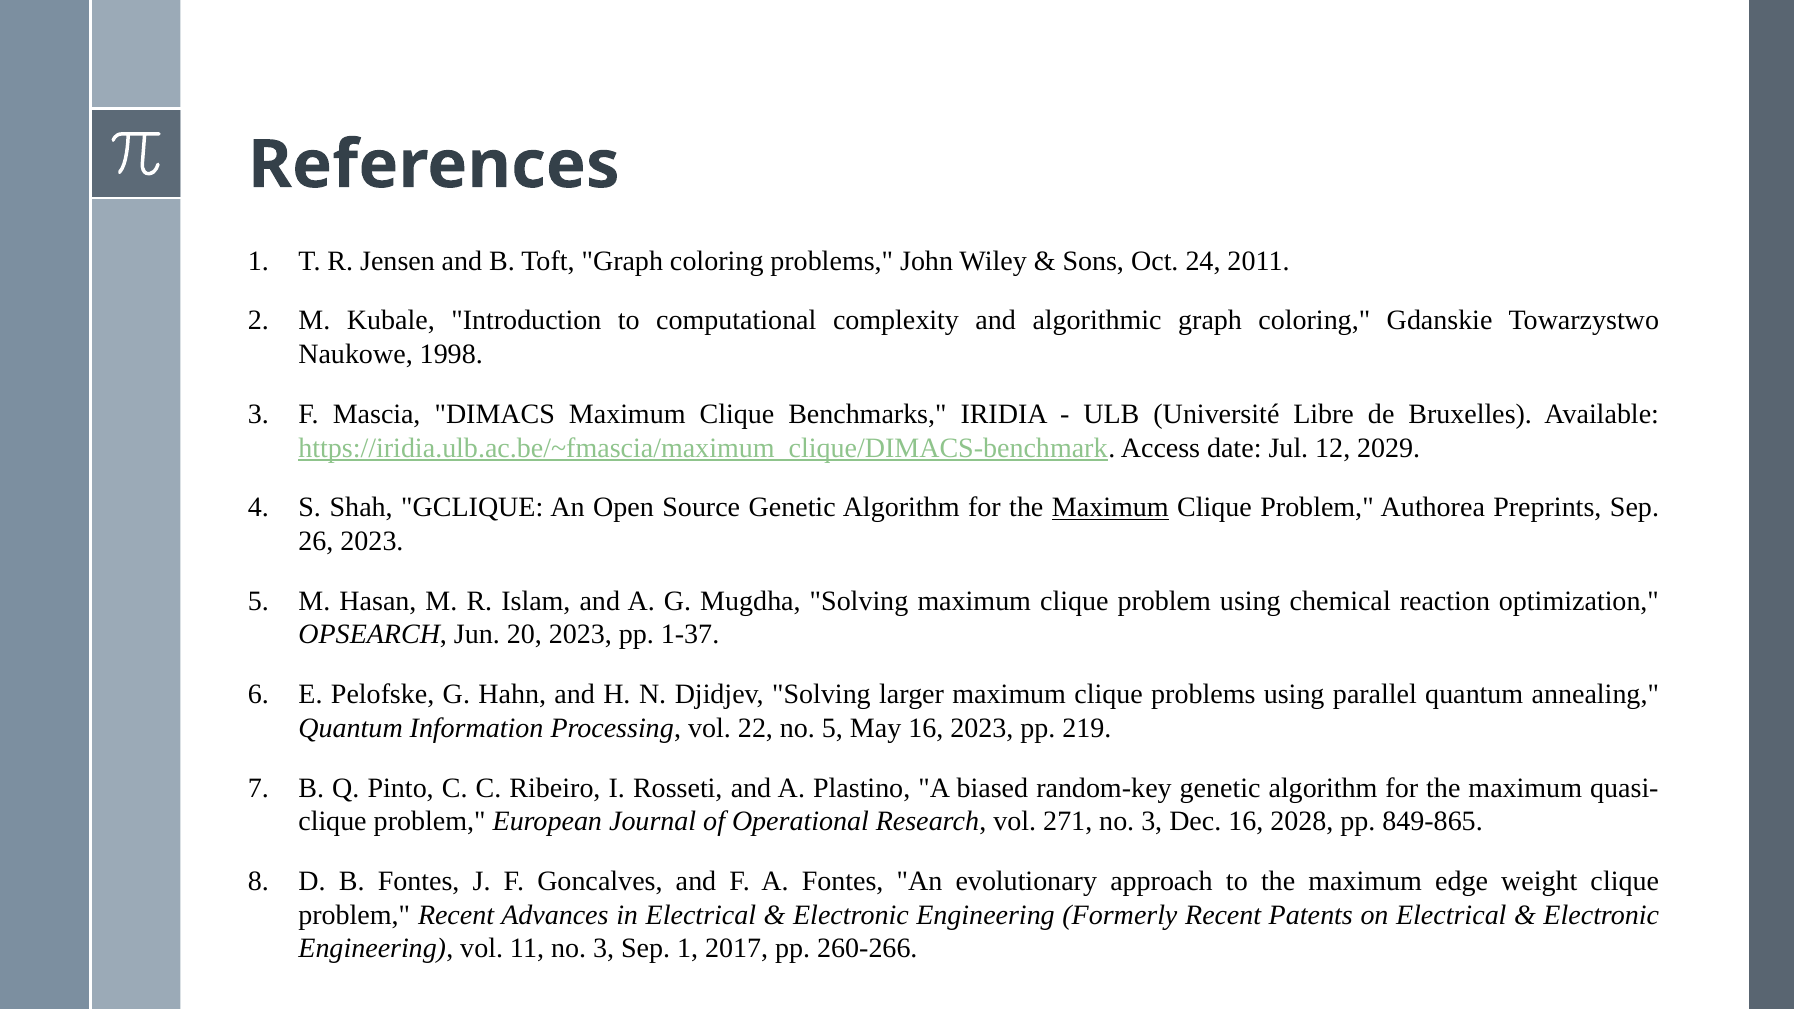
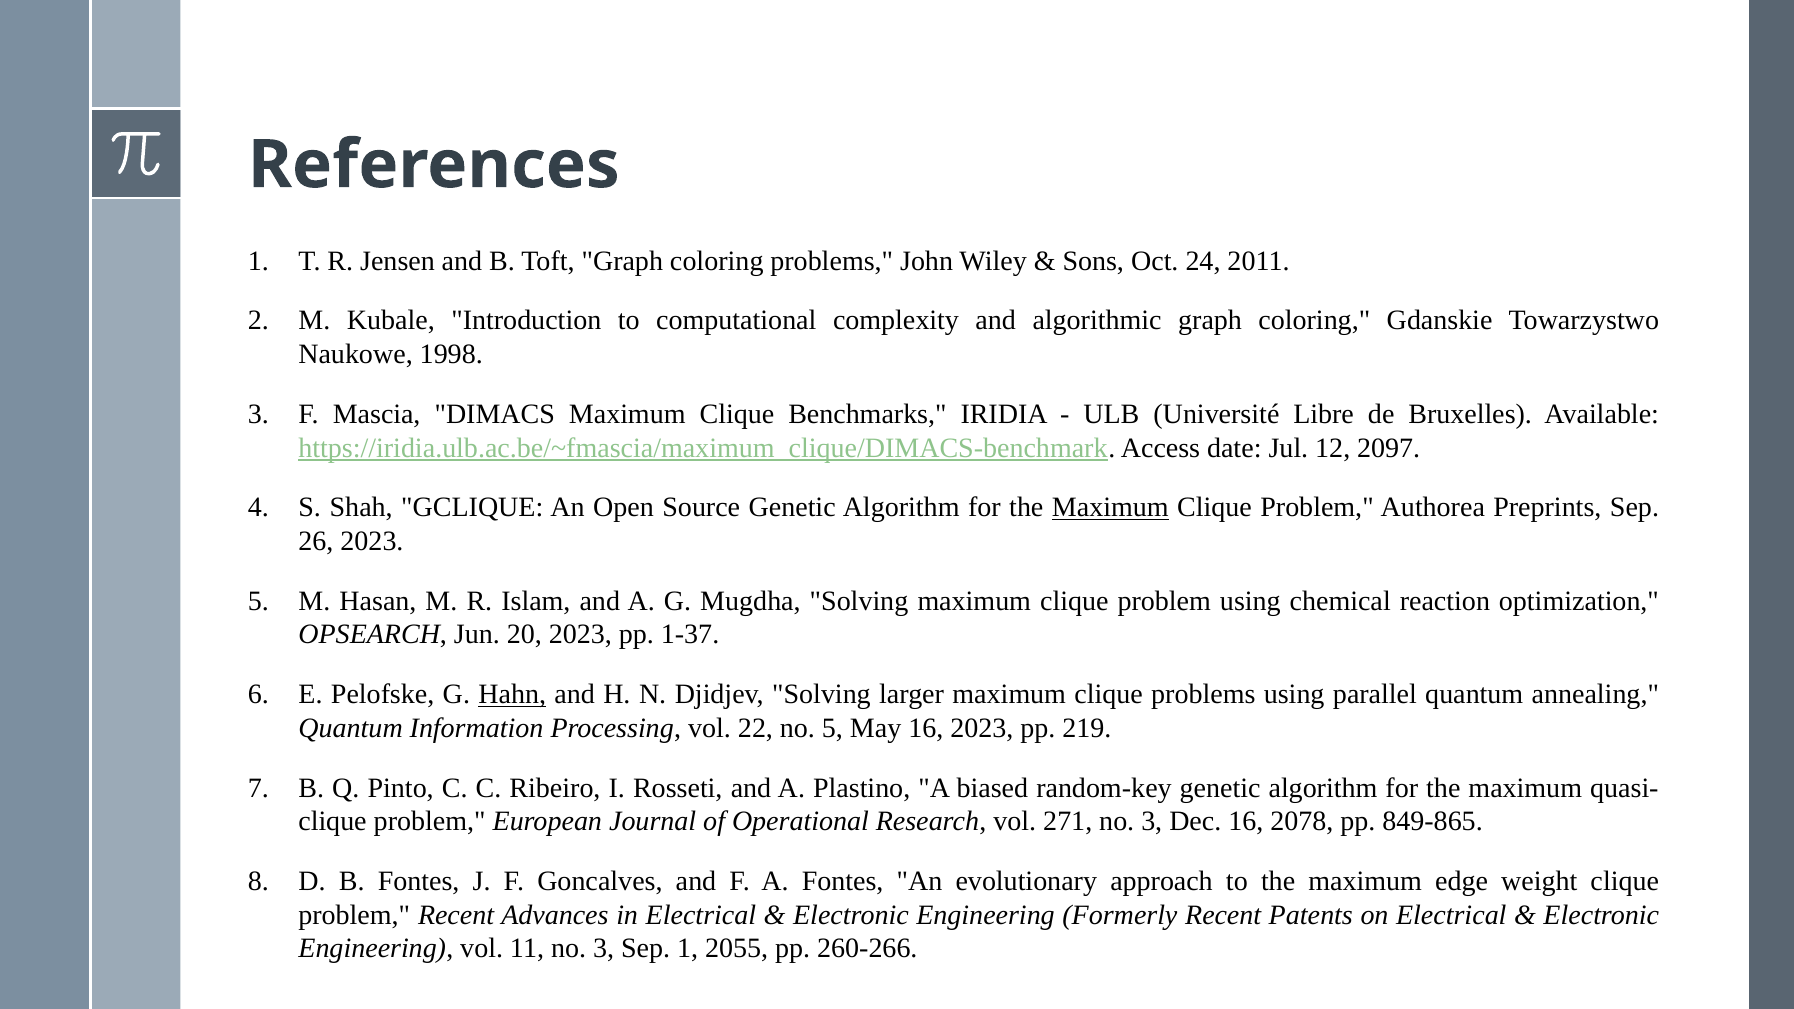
2029: 2029 -> 2097 (1389, 448)
Hahn underline: none -> present (512, 695)
2028: 2028 -> 2078 (1302, 822)
2017: 2017 -> 2055 (737, 949)
